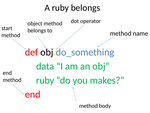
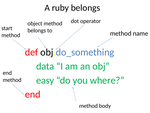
ruby: ruby -> easy (45, 80)
makes: makes -> where (107, 80)
